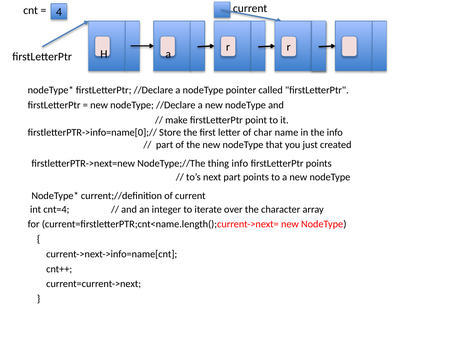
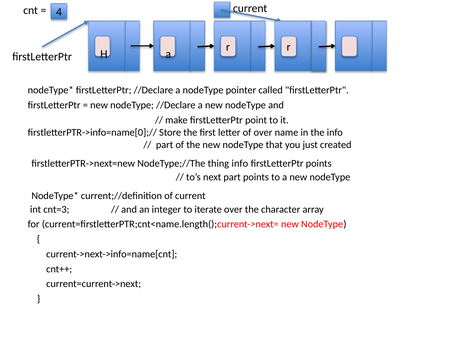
of char: char -> over (263, 132)
cnt=4: cnt=4 -> cnt=3 (56, 209)
